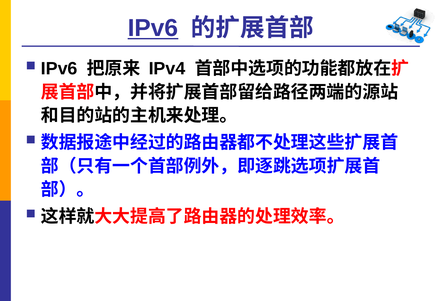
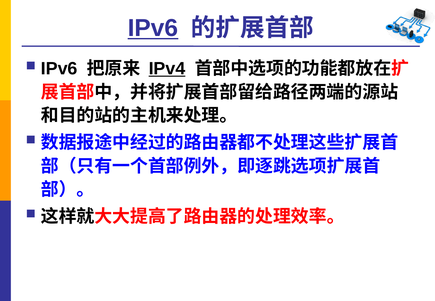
IPv4 underline: none -> present (167, 69)
